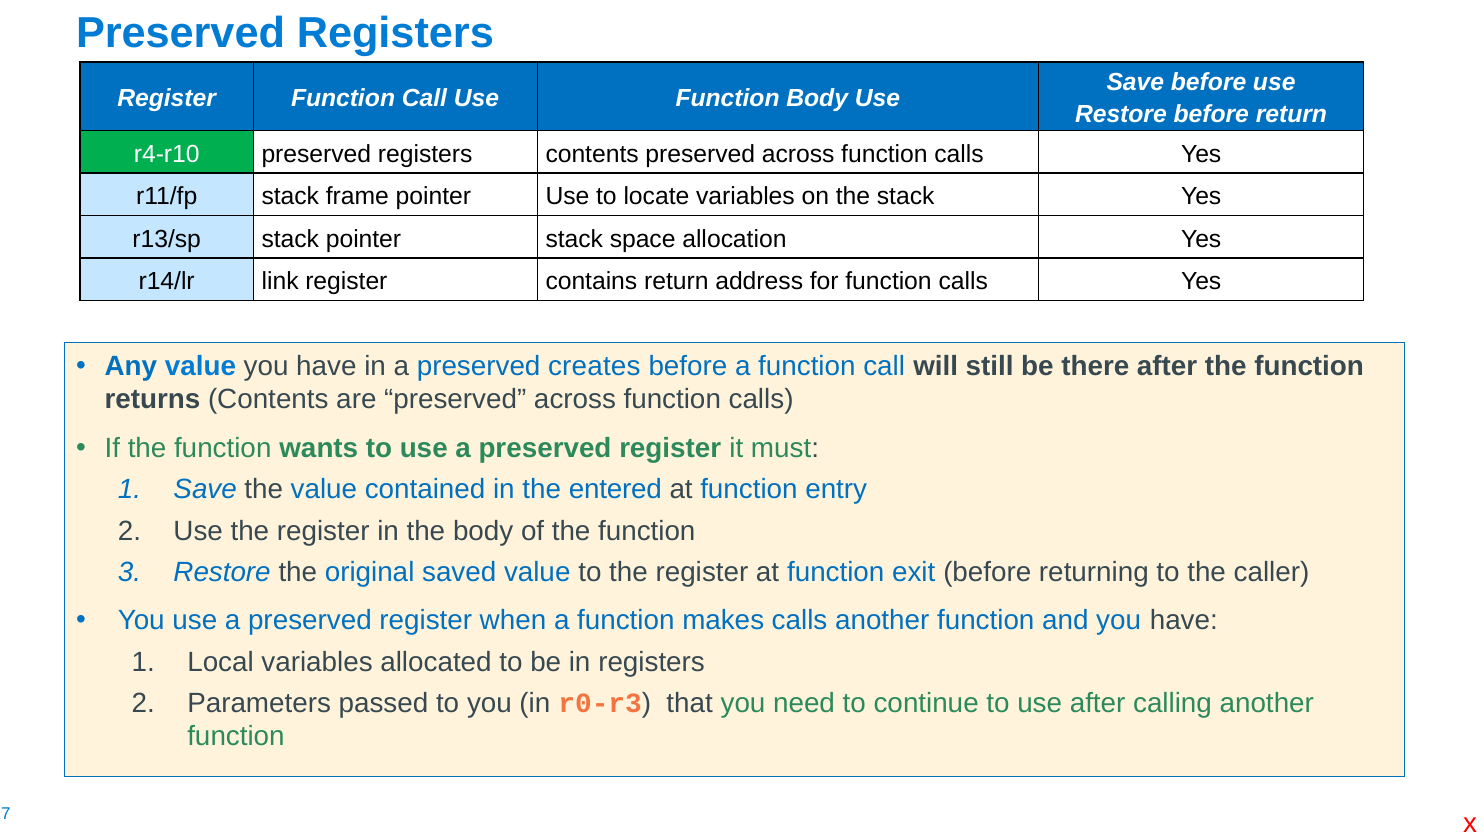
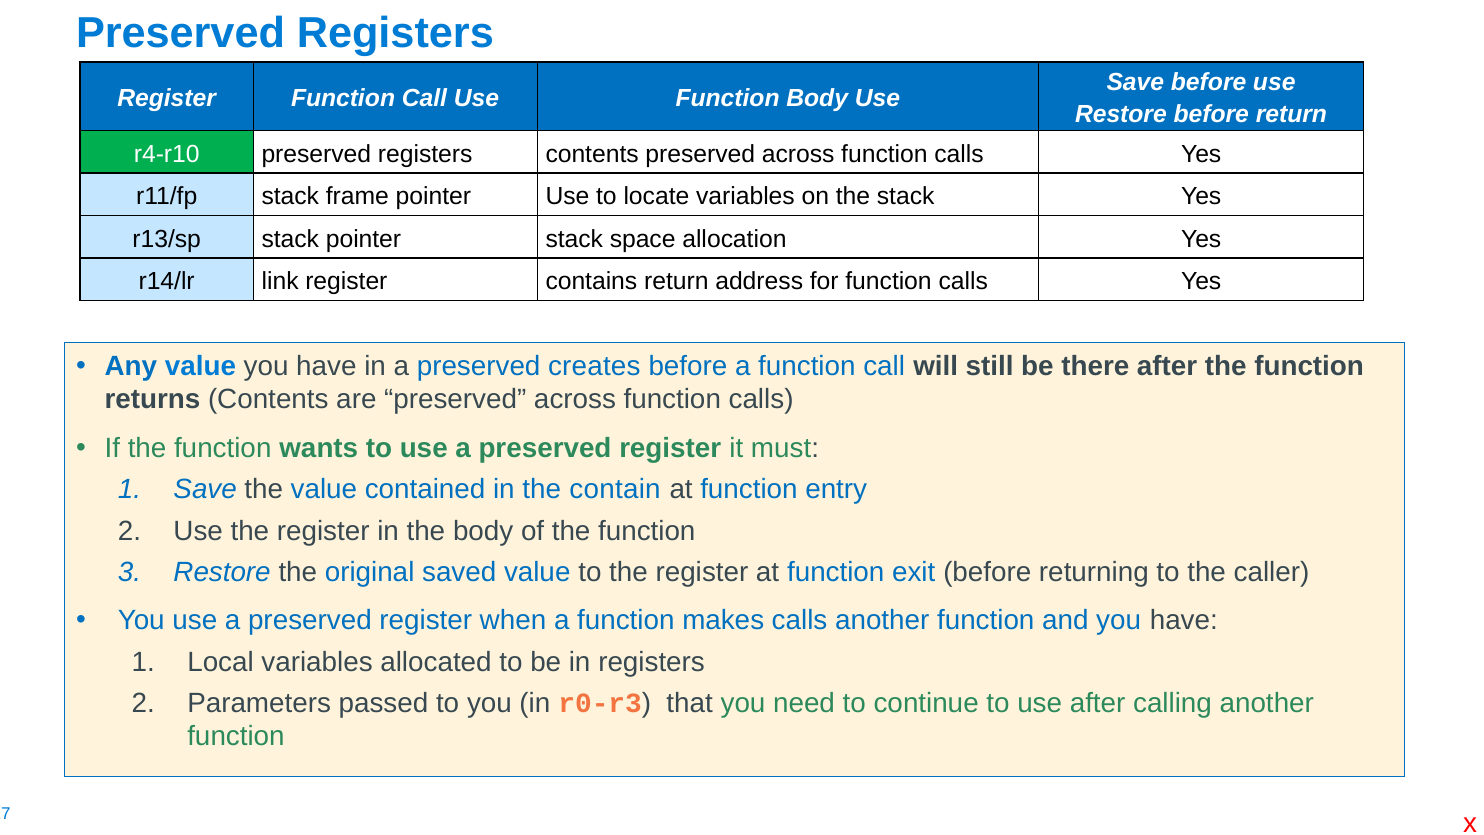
entered: entered -> contain (615, 490)
